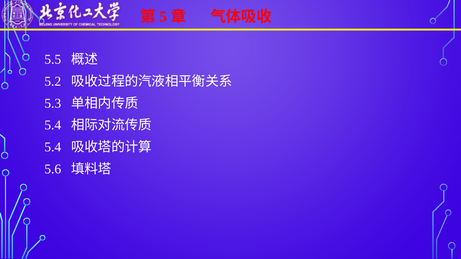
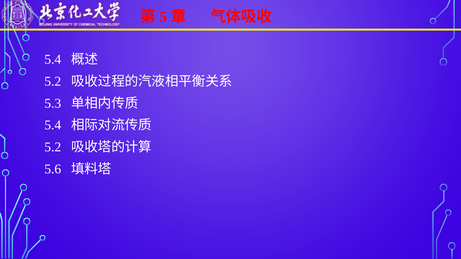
5.5: 5.5 -> 5.4 (53, 60)
5.4: 5.4 -> 5.2 (53, 147)
